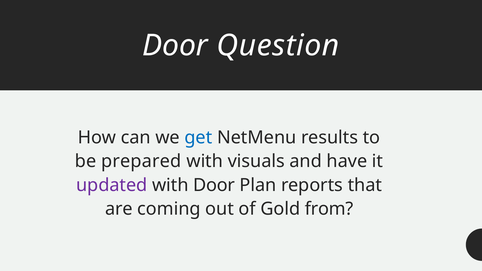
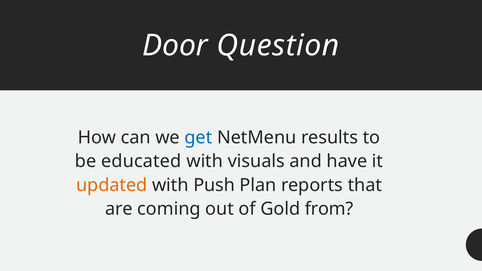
prepared: prepared -> educated (141, 161)
updated colour: purple -> orange (112, 185)
with Door: Door -> Push (214, 185)
